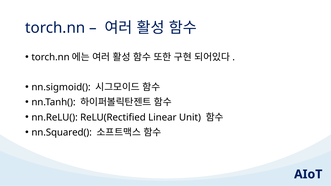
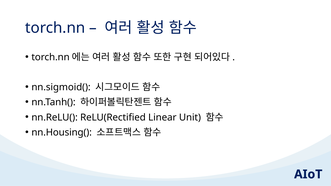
nn.Squared(: nn.Squared( -> nn.Housing( (62, 132)
